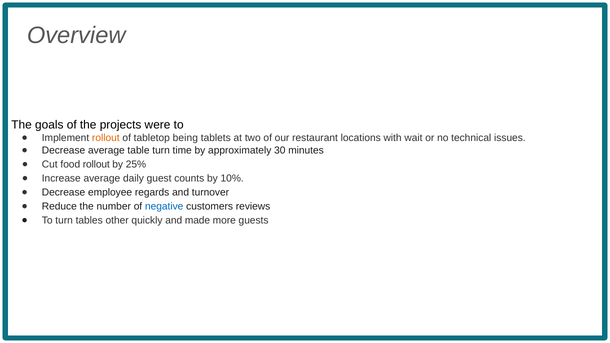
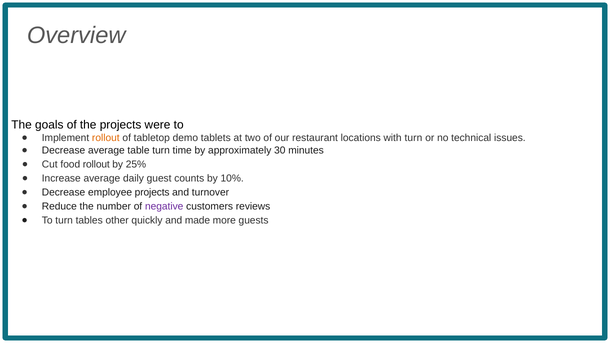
being: being -> demo (185, 138)
with wait: wait -> turn (413, 138)
employee regards: regards -> projects (152, 192)
negative colour: blue -> purple (164, 206)
